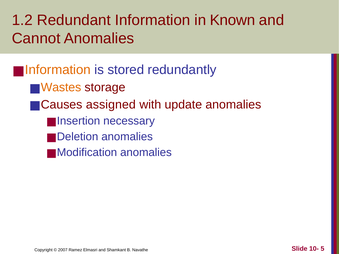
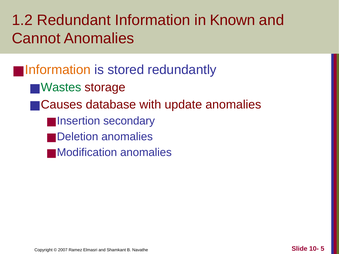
Wastes colour: orange -> green (61, 87)
assigned: assigned -> database (111, 105)
necessary: necessary -> secondary (129, 121)
